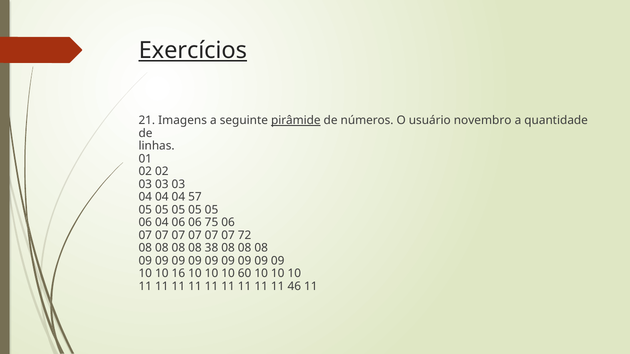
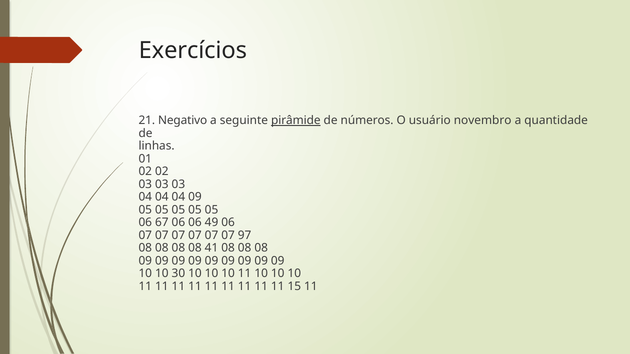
Exercícios underline: present -> none (193, 50)
Imagens: Imagens -> Negativo (183, 121)
04 57: 57 -> 09 (195, 197)
06 04: 04 -> 67 (162, 223)
75: 75 -> 49 (211, 223)
72: 72 -> 97 (245, 235)
38: 38 -> 41 (211, 248)
16: 16 -> 30 (178, 274)
60: 60 -> 11 (245, 274)
46: 46 -> 15 (294, 286)
